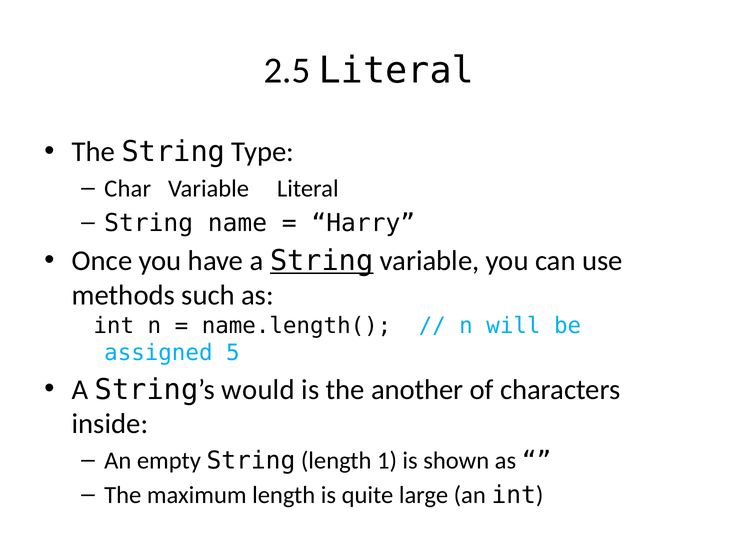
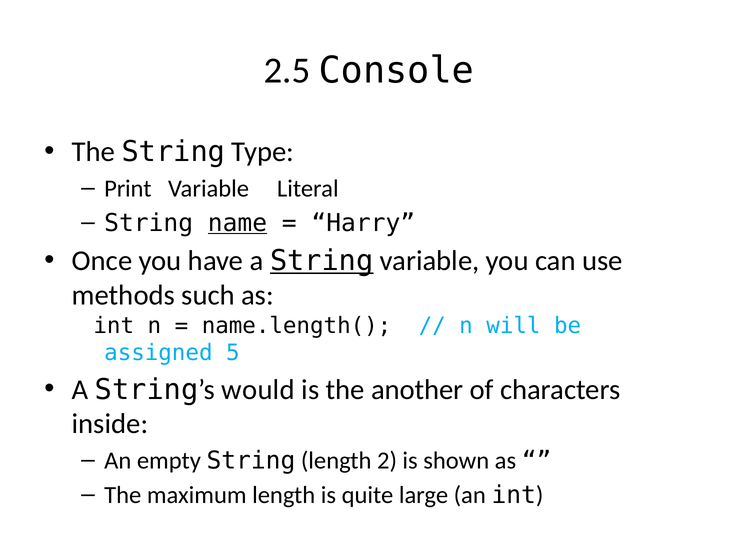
2.5 Literal: Literal -> Console (396, 71)
Char: Char -> Print (128, 189)
name underline: none -> present (237, 223)
1: 1 -> 2 (387, 461)
